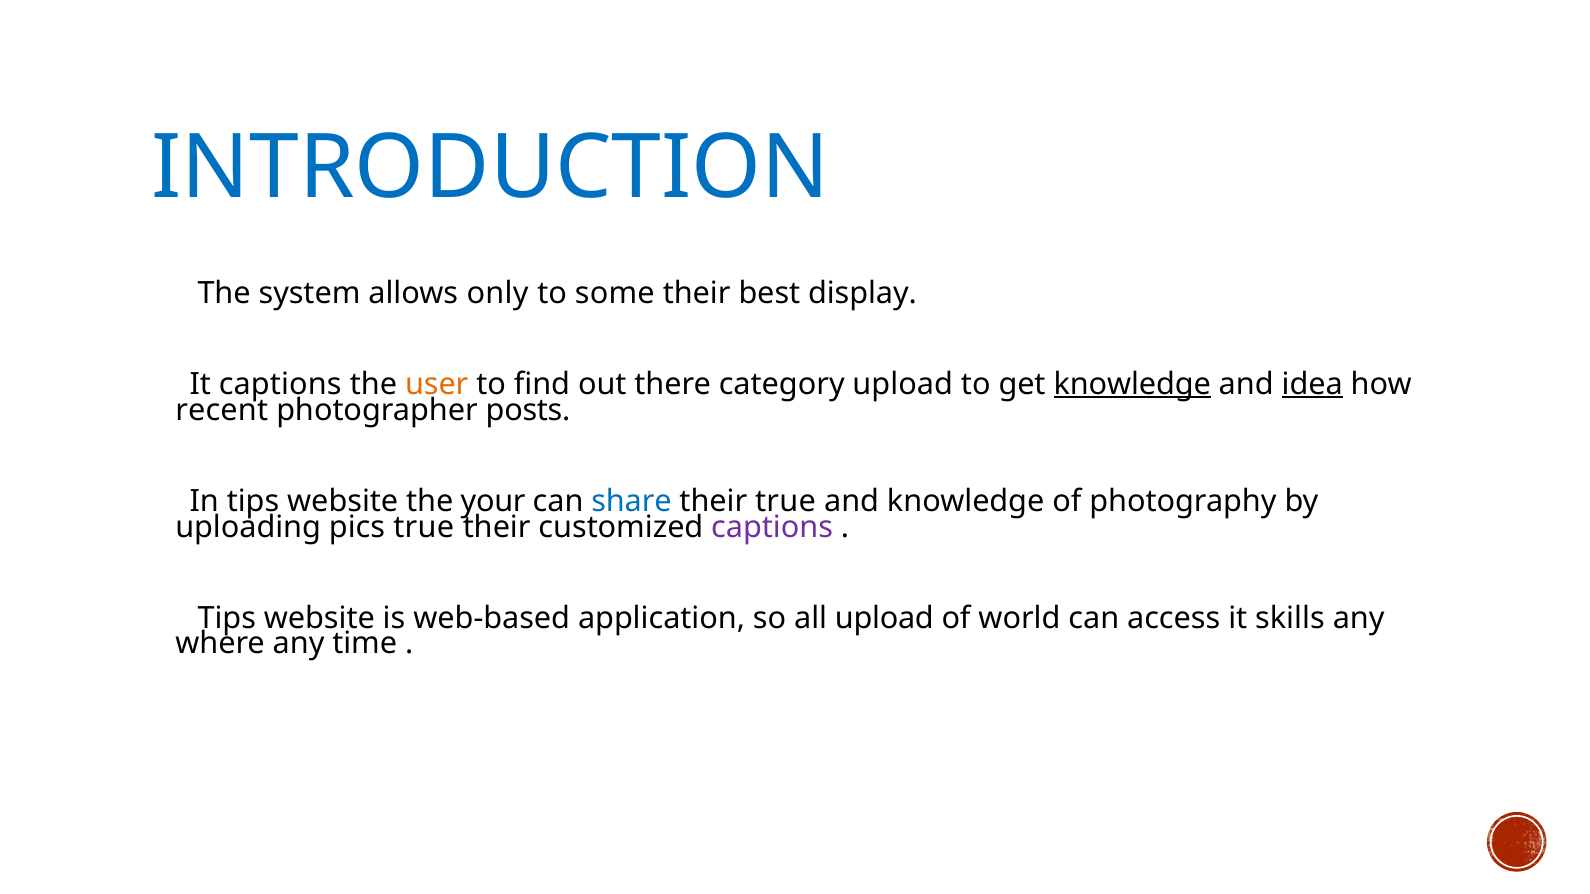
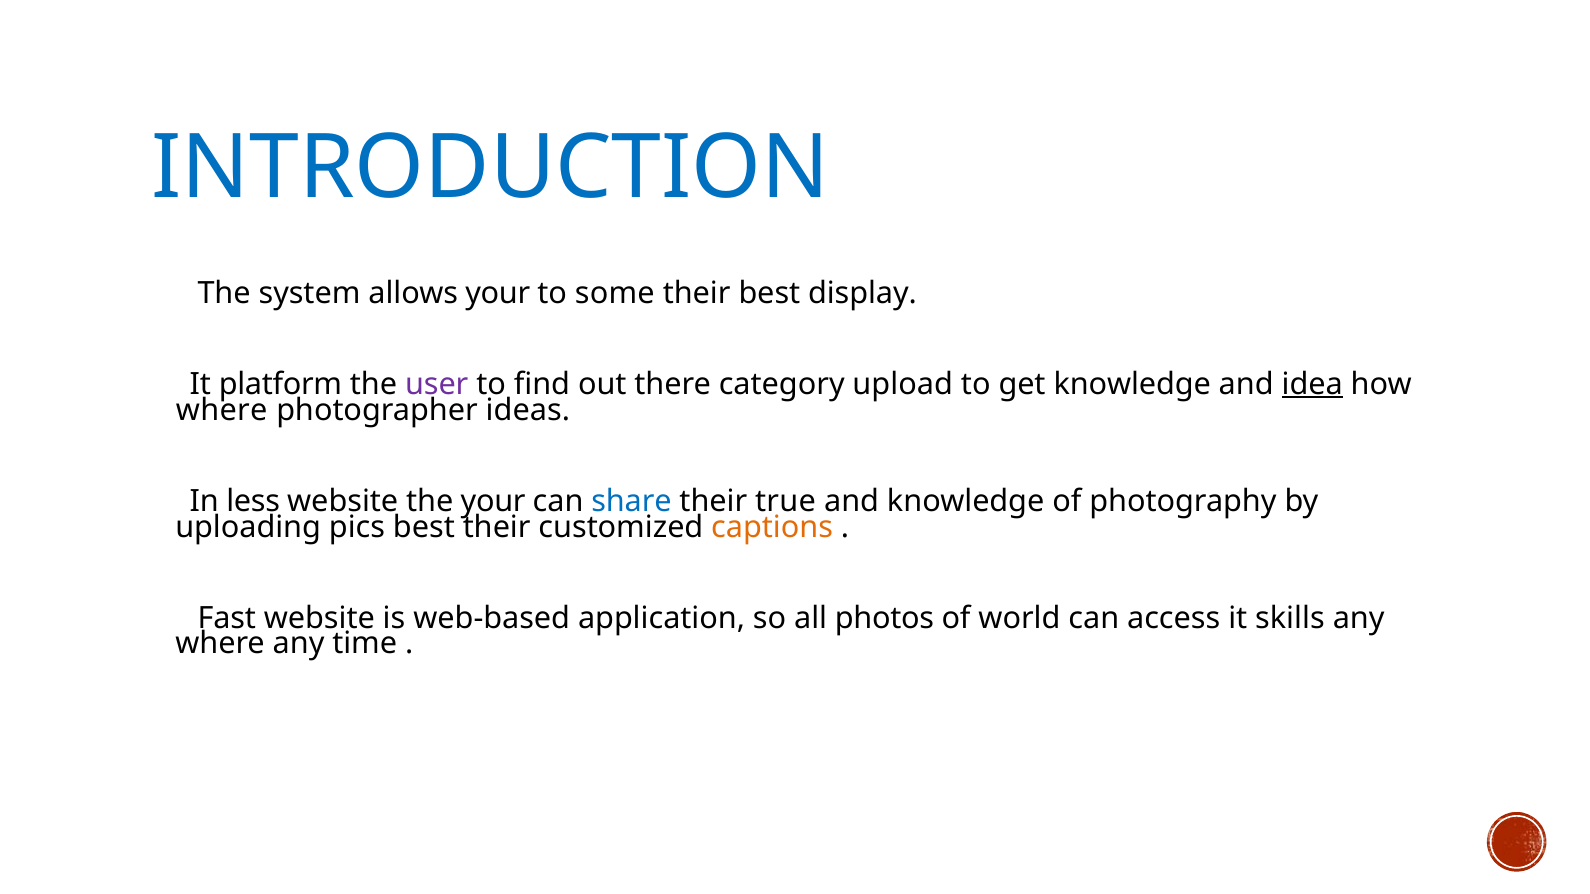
allows only: only -> your (498, 293)
It captions: captions -> platform (280, 384)
user colour: orange -> purple (437, 384)
knowledge underline: present -> none (1132, 384)
recent: recent -> where (222, 410)
posts: posts -> ideas (528, 410)
In tips: tips -> less (253, 501)
pics true: true -> best (424, 527)
captions colour: purple -> orange (772, 527)
Tips: Tips -> Fast (227, 618)
all upload: upload -> photos (884, 618)
